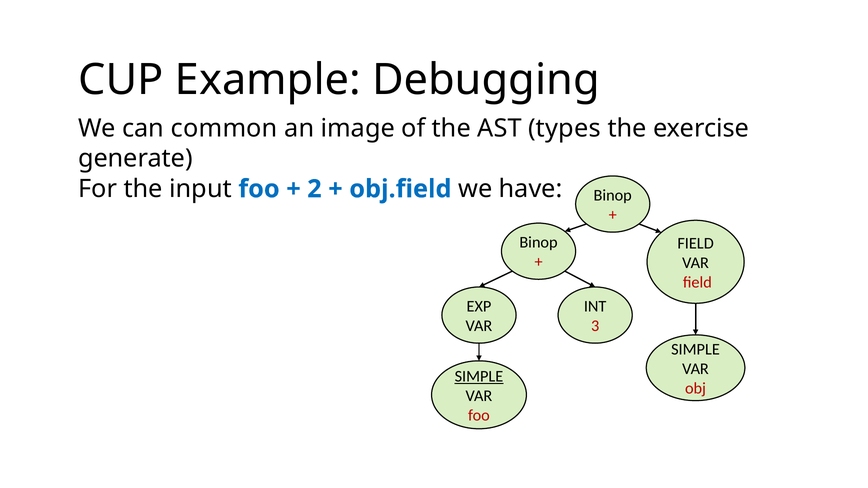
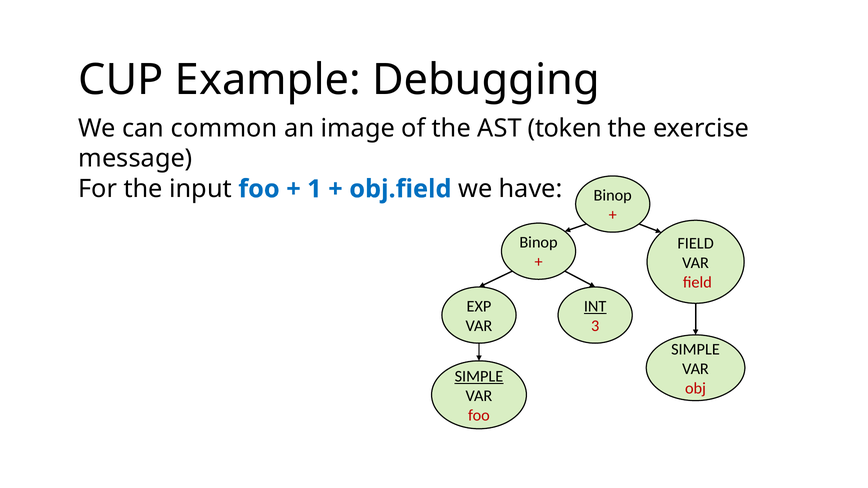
types: types -> token (565, 128)
generate: generate -> message (135, 159)
2: 2 -> 1 (314, 189)
INT underline: none -> present (595, 307)
